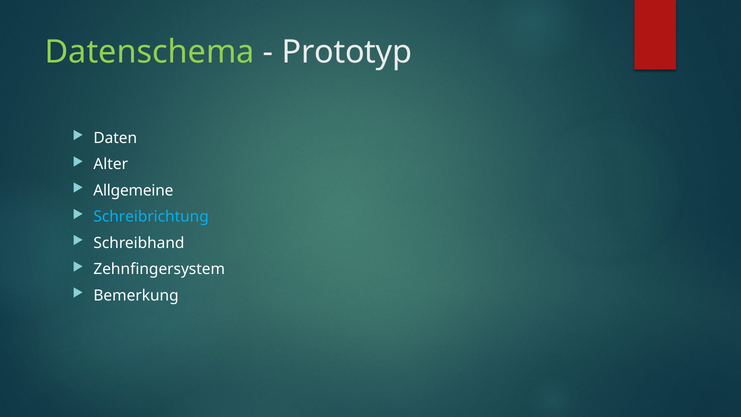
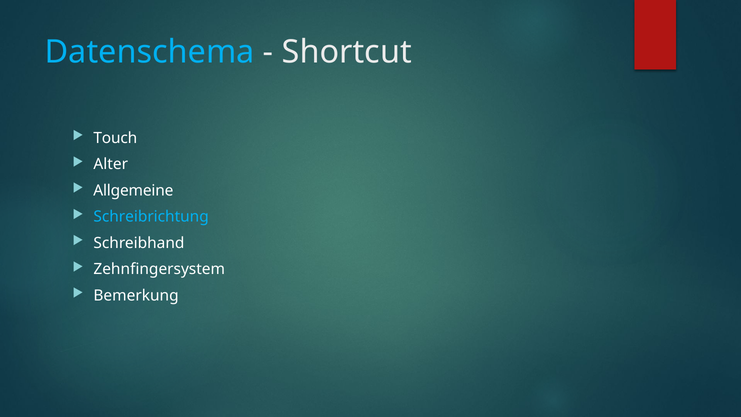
Datenschema colour: light green -> light blue (150, 52)
Prototyp: Prototyp -> Shortcut (347, 52)
Daten: Daten -> Touch (115, 138)
